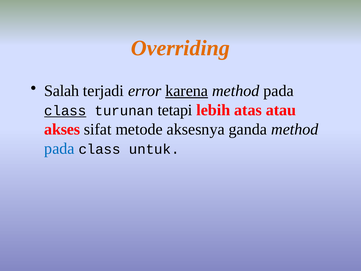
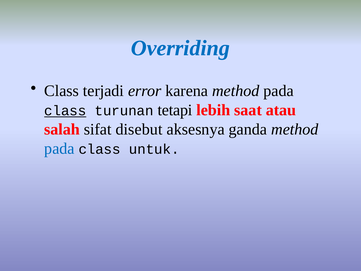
Overriding colour: orange -> blue (180, 48)
Salah: Salah -> Class (62, 91)
karena underline: present -> none (187, 91)
atas: atas -> saat (248, 110)
akses: akses -> salah (62, 129)
metode: metode -> disebut (139, 129)
